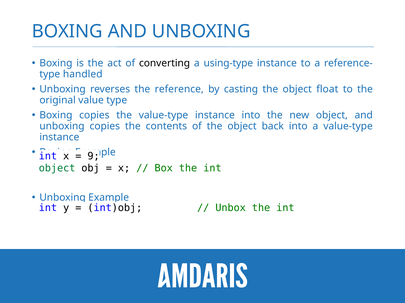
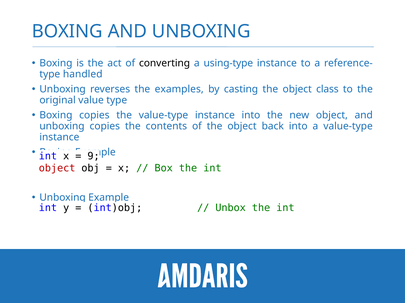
reference: reference -> examples (179, 89)
float: float -> class (327, 89)
object colour: green -> red (57, 169)
